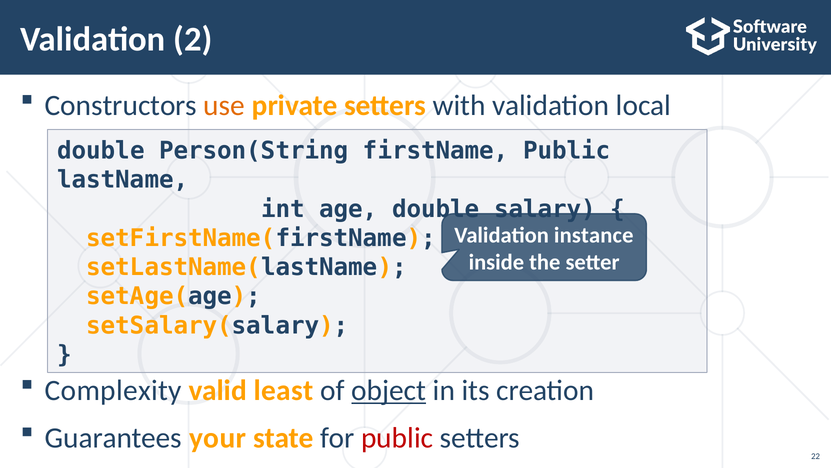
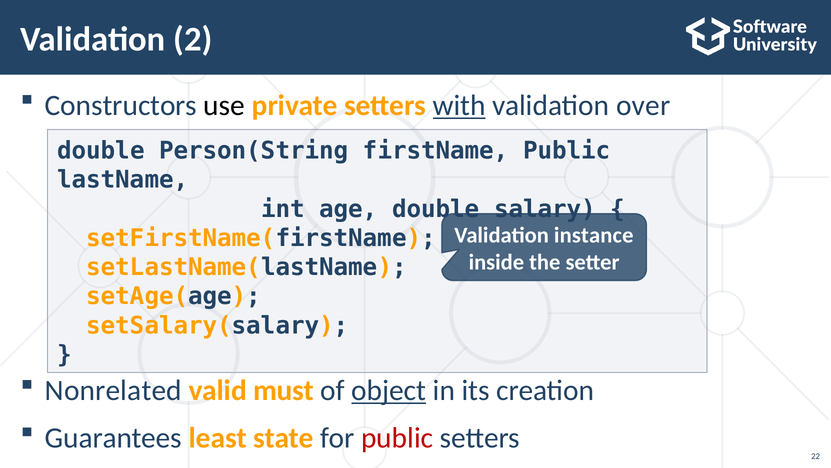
use colour: orange -> black (224, 105)
with underline: none -> present (459, 105)
local: local -> over (643, 105)
Complexity: Complexity -> Nonrelated (113, 390)
least: least -> must (284, 390)
your: your -> least (218, 437)
